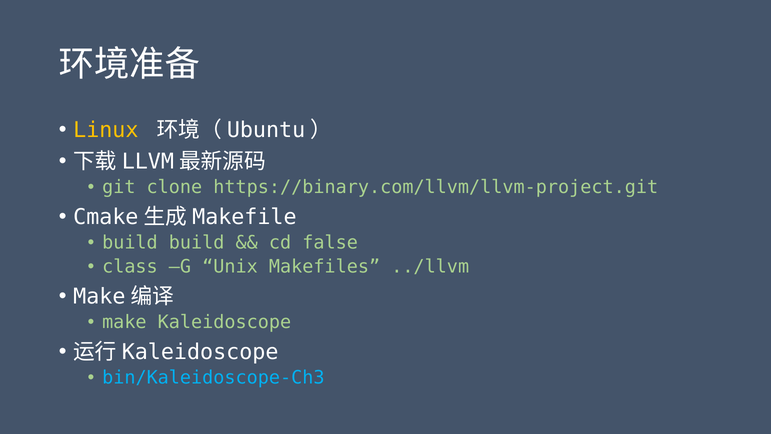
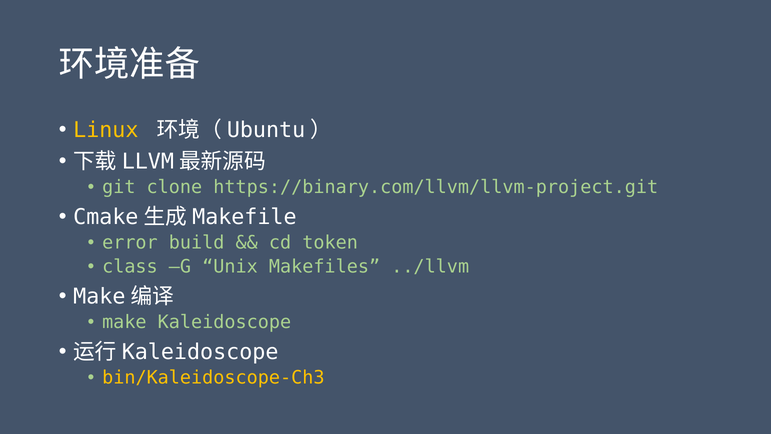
build: build -> error (130, 243)
false: false -> token (330, 243)
bin/Kaleidoscope-Ch3 colour: light blue -> yellow (213, 377)
